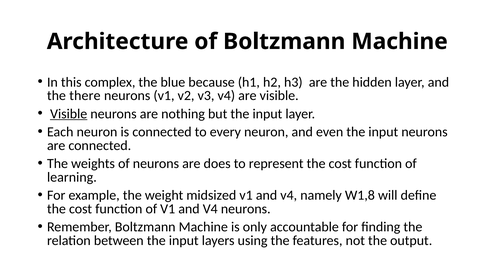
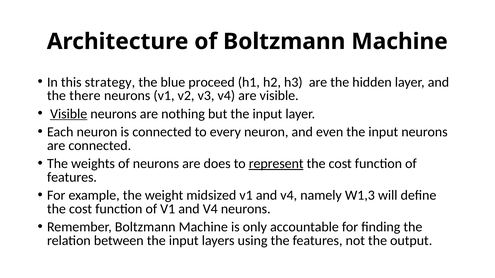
complex: complex -> strategy (110, 82)
because: because -> proceed (212, 82)
represent underline: none -> present (276, 164)
learning: learning -> features (72, 177)
W1,8: W1,8 -> W1,3 (360, 196)
